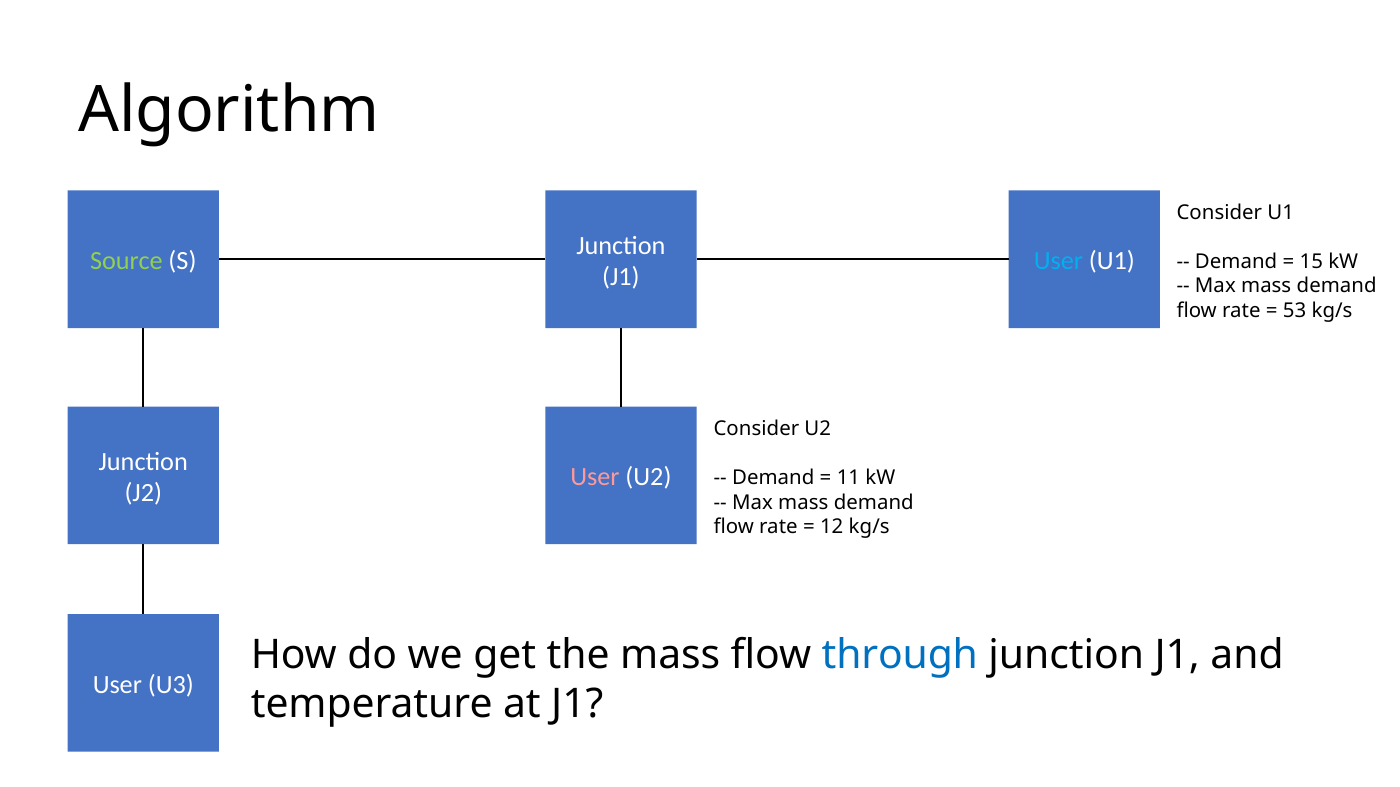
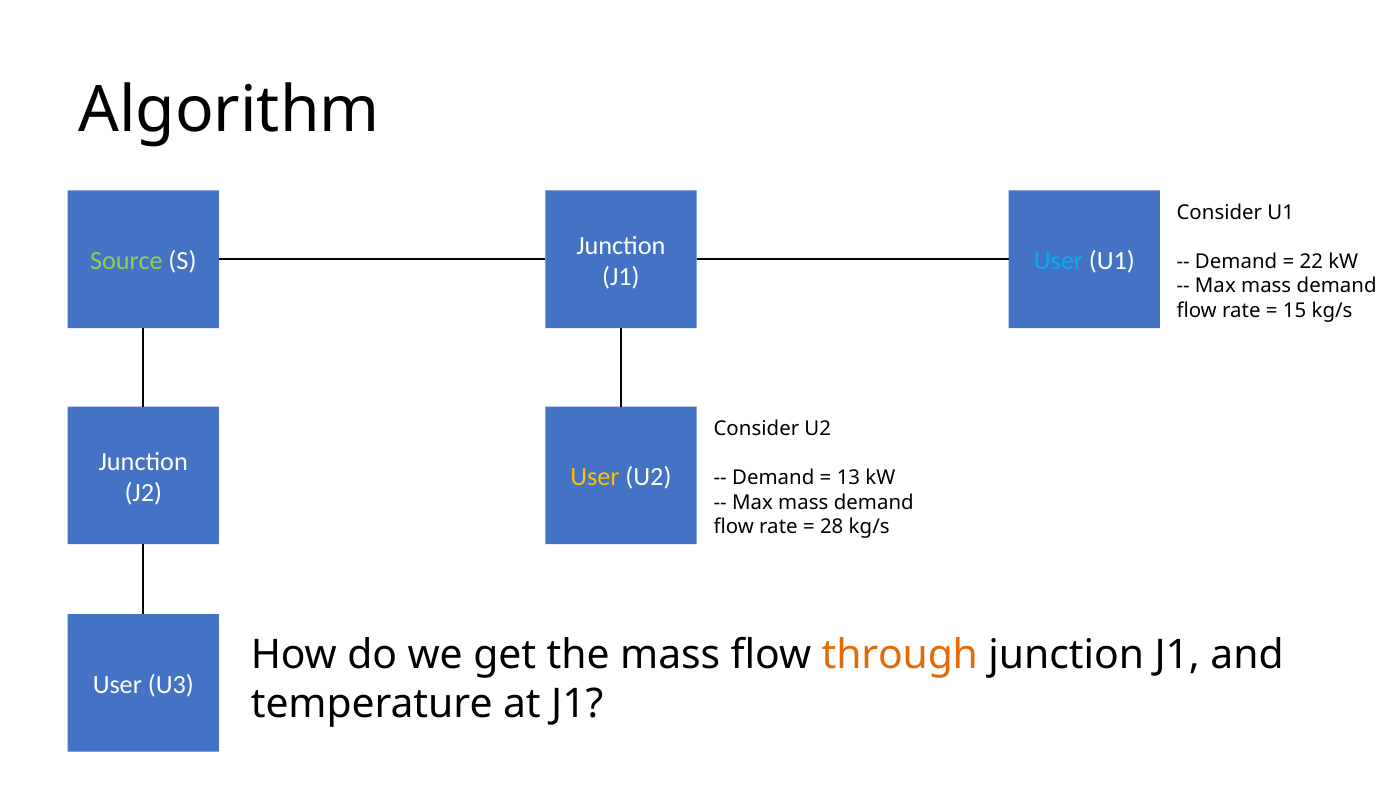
15: 15 -> 22 (1311, 262)
53: 53 -> 15 (1295, 311)
User colour: pink -> yellow (595, 477)
11: 11 -> 13 (848, 478)
12: 12 -> 28 (832, 527)
through colour: blue -> orange (900, 655)
